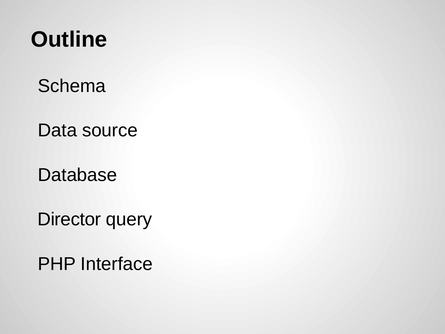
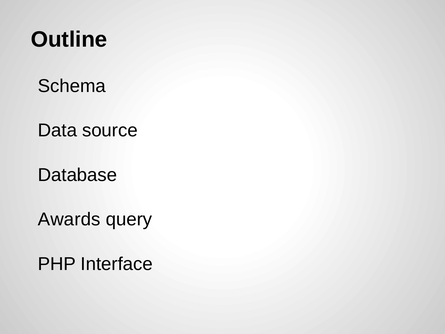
Director: Director -> Awards (69, 219)
